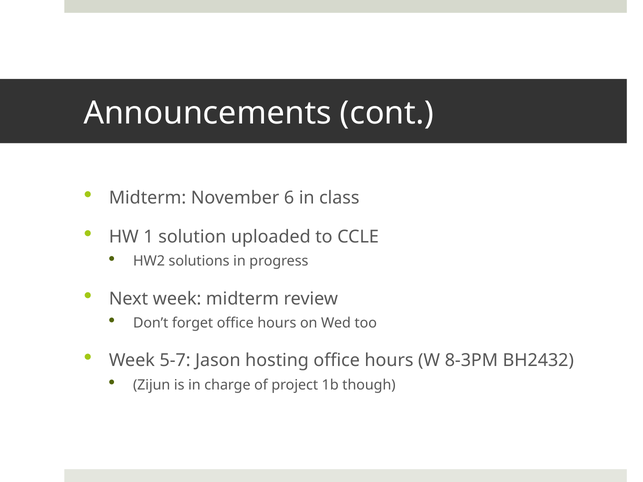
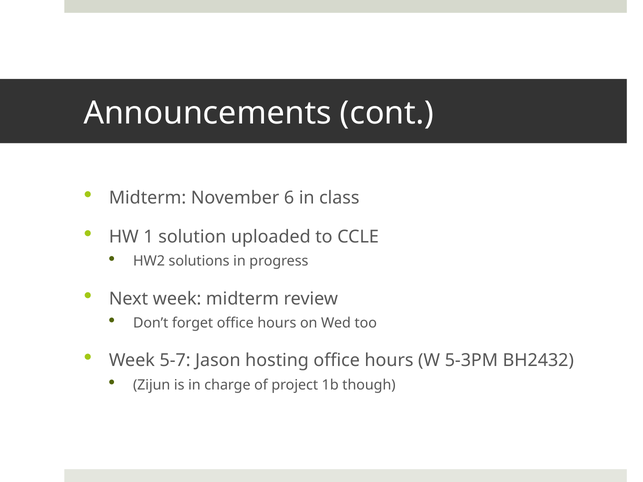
8-3PM: 8-3PM -> 5-3PM (471, 361)
